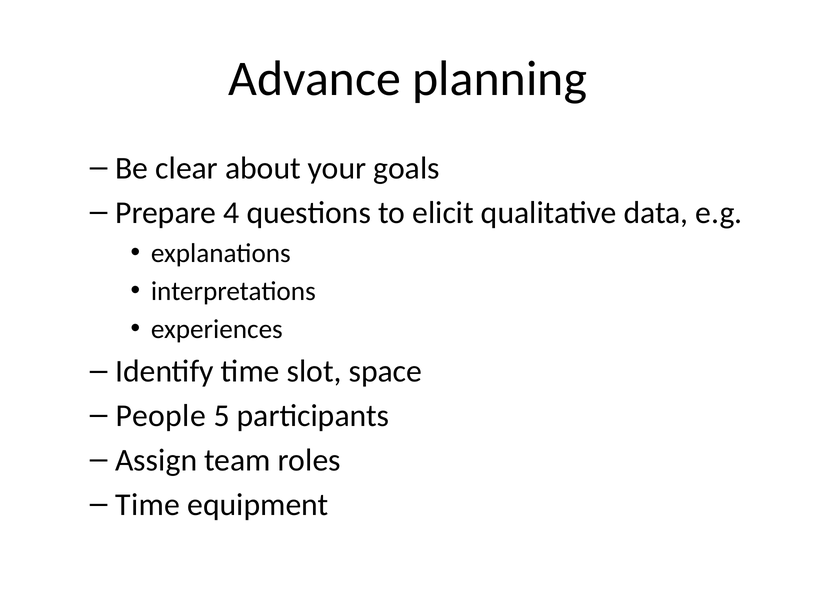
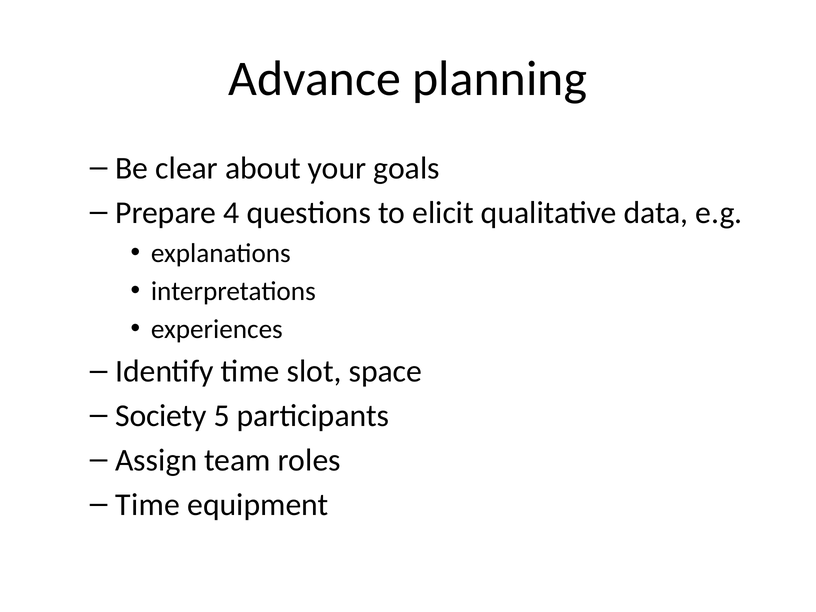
People: People -> Society (161, 416)
